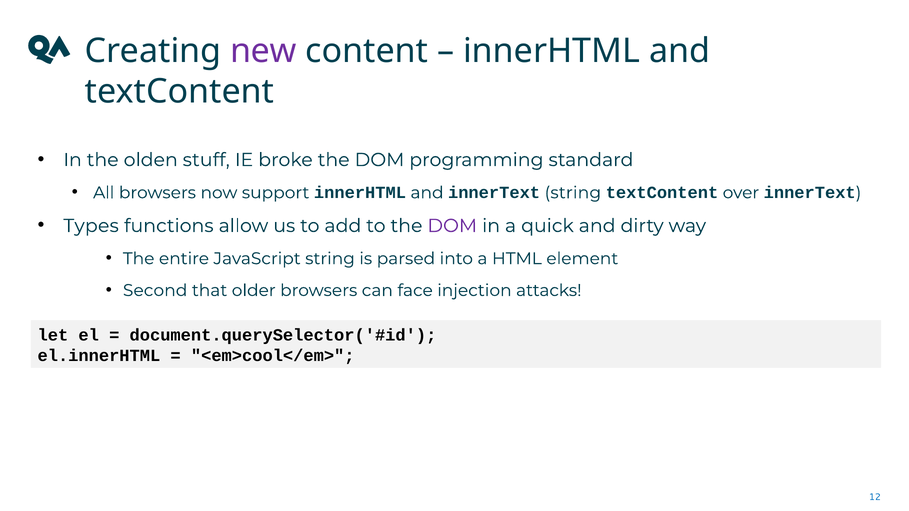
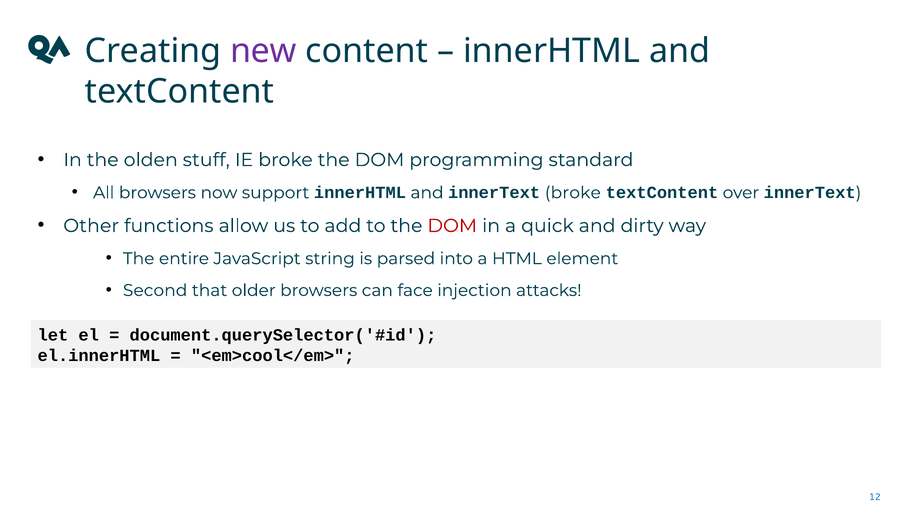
innerText string: string -> broke (573, 193)
Types: Types -> Other (91, 226)
DOM colour: purple -> red (452, 226)
